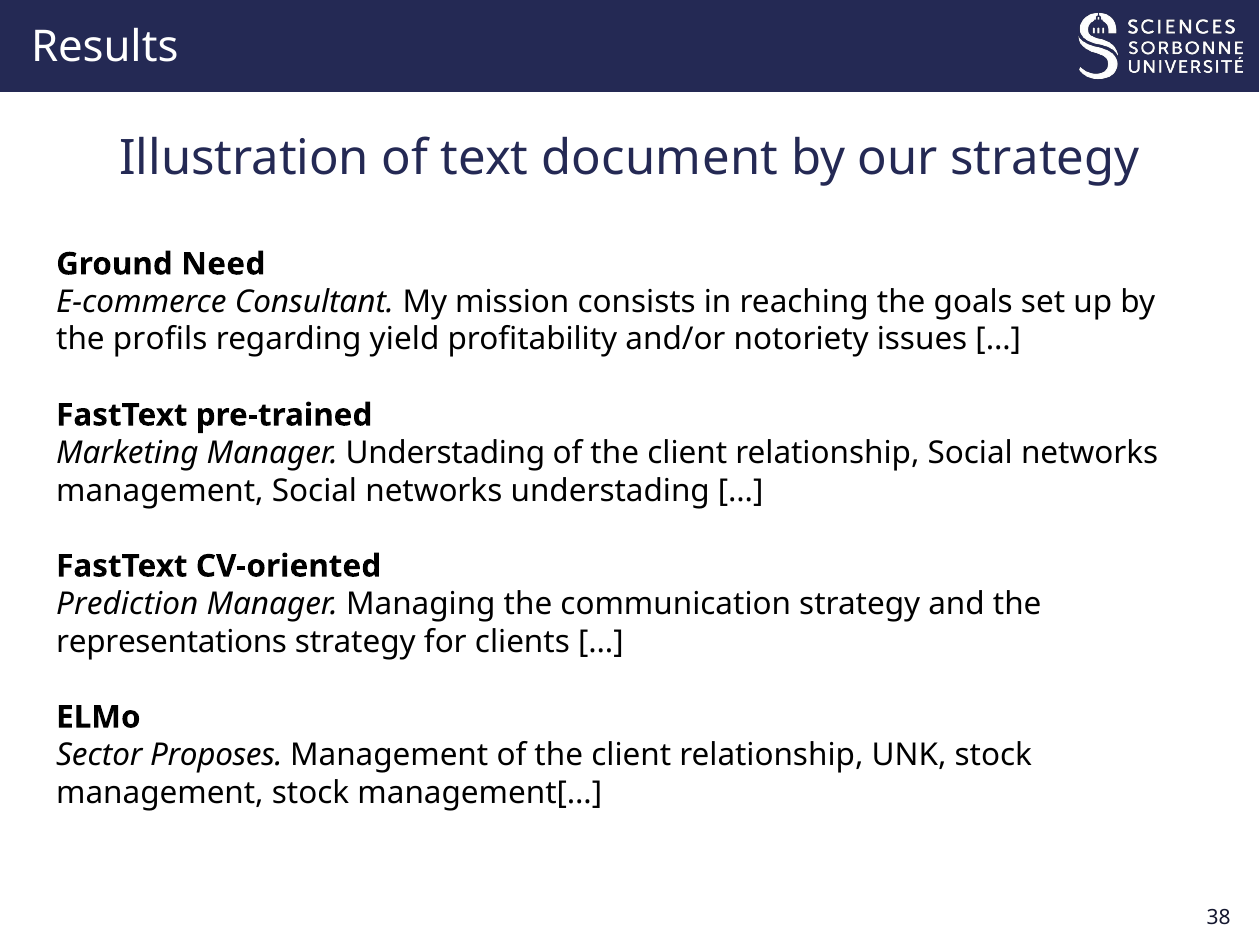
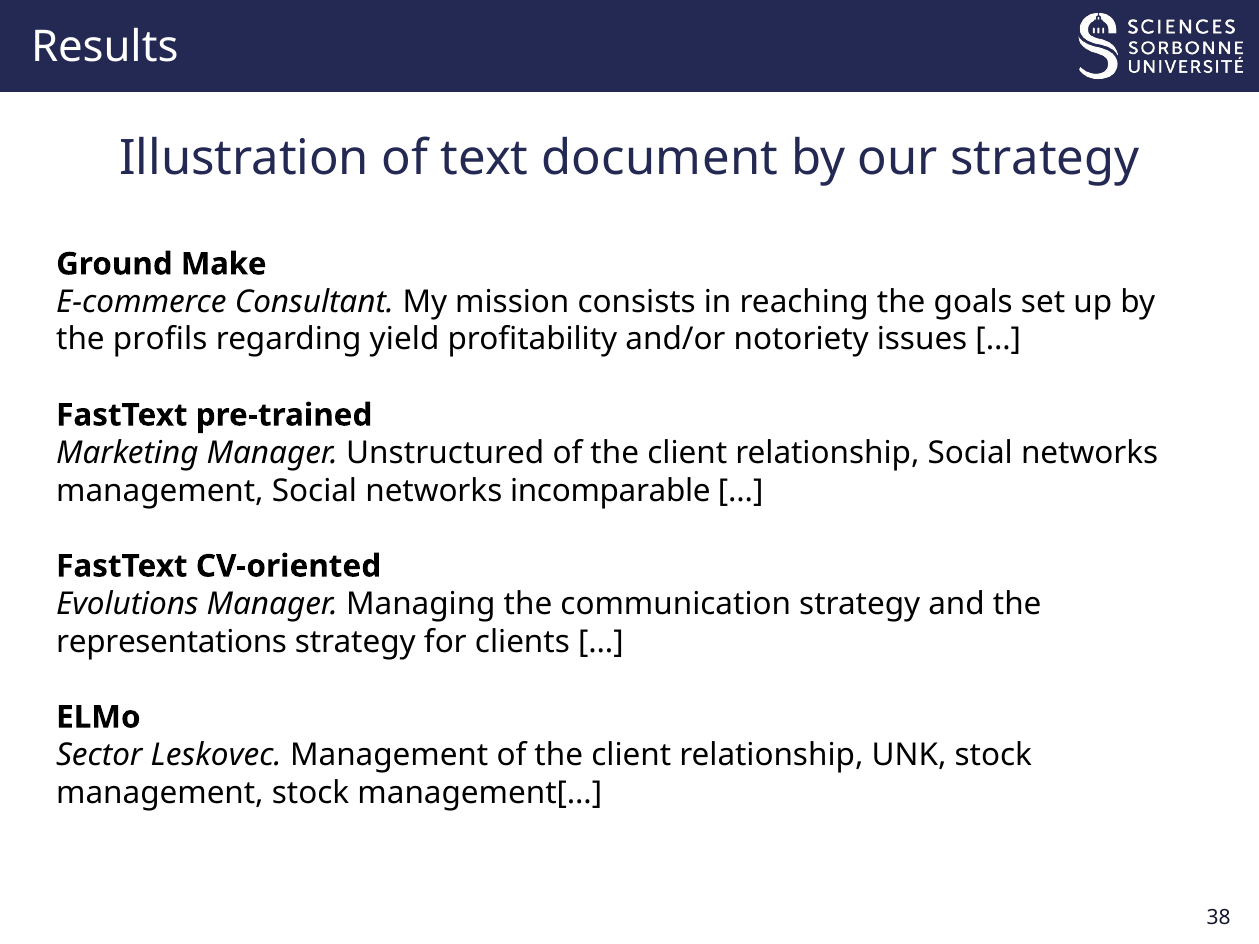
Need: Need -> Make (224, 264)
Manager Understading: Understading -> Unstructured (445, 453)
networks understading: understading -> incomparable (610, 491)
Prediction: Prediction -> Evolutions (127, 604)
Proposes: Proposes -> Leskovec (216, 755)
